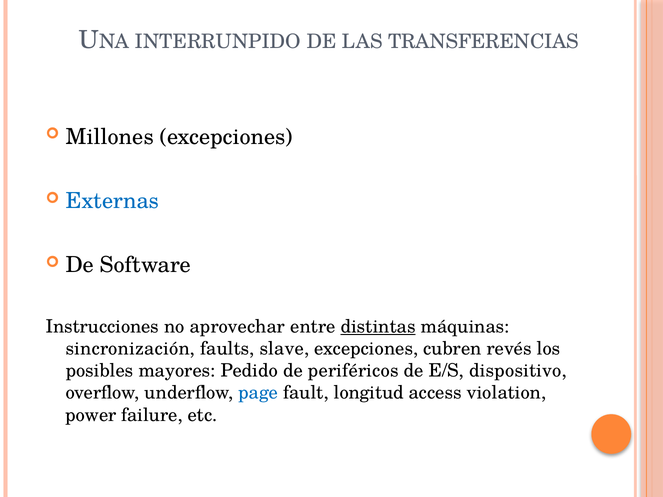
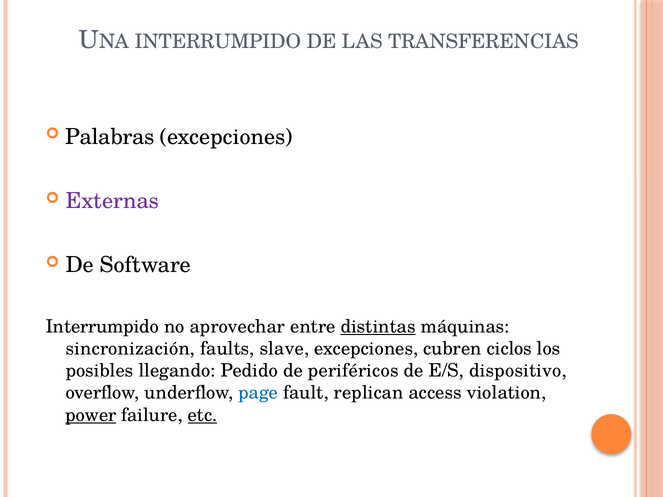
INTERRUNPIDO: INTERRUNPIDO -> INTERRUMPIDO (218, 41)
Millones: Millones -> Palabras (110, 137)
Externas colour: blue -> purple (112, 201)
Instrucciones: Instrucciones -> Interrumpido (102, 327)
revés: revés -> ciclos (509, 349)
mayores: mayores -> llegando (177, 371)
longitud: longitud -> replican (369, 393)
power underline: none -> present (91, 415)
etc underline: none -> present (203, 415)
